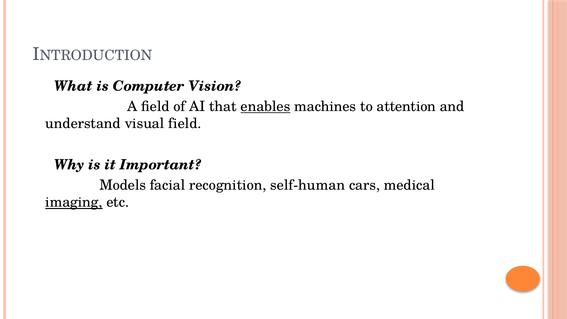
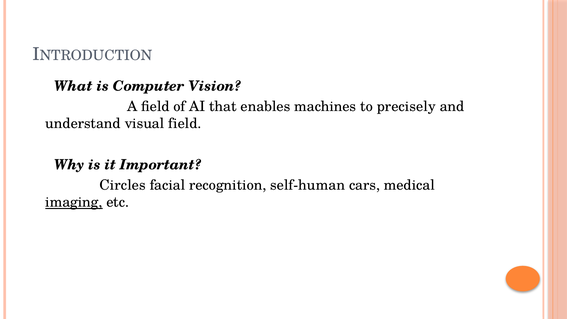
enables underline: present -> none (265, 107)
attention: attention -> precisely (406, 107)
Models: Models -> Circles (123, 185)
